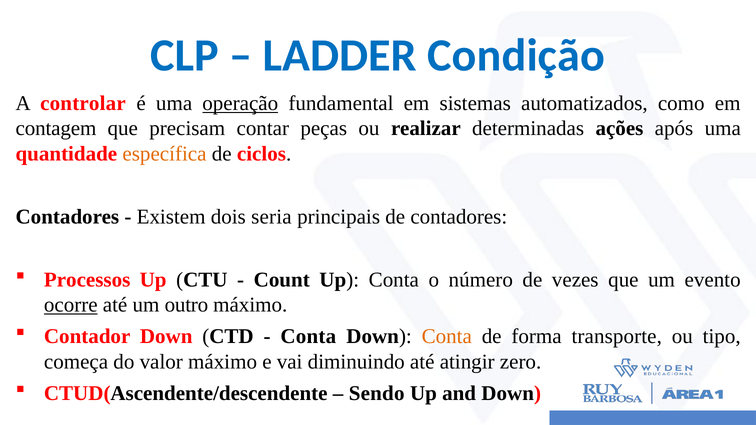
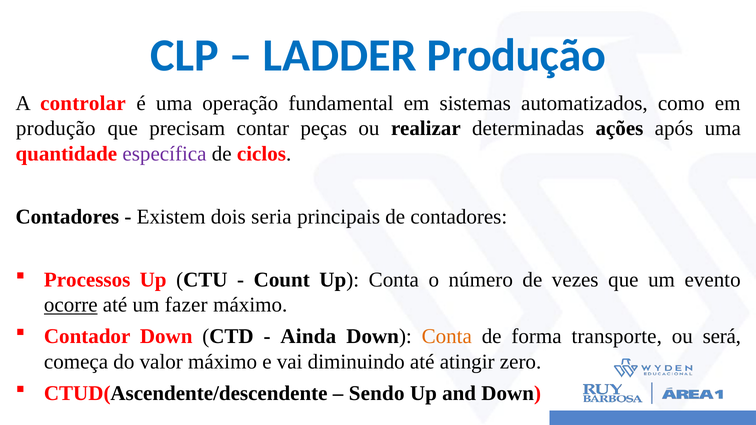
LADDER Condição: Condição -> Produção (516, 56)
operação underline: present -> none (240, 103)
contagem: contagem -> produção (56, 129)
específica colour: orange -> purple (164, 154)
outro: outro -> fazer (186, 305)
Conta: Conta -> Ainda (308, 337)
tipo: tipo -> será (722, 337)
